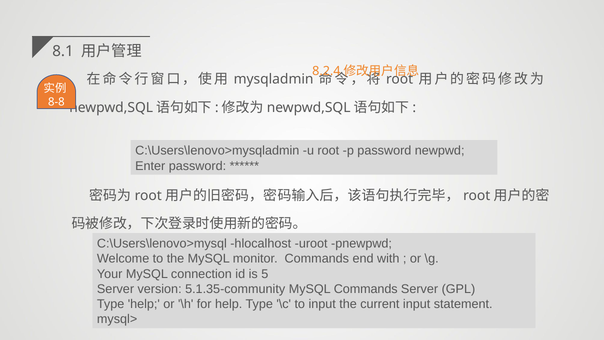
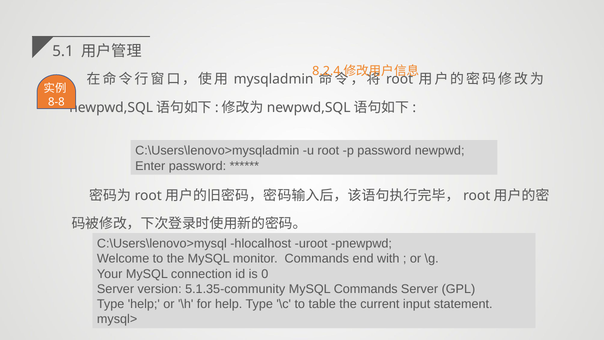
8.1: 8.1 -> 5.1 (63, 51)
5: 5 -> 0 (265, 274)
to input: input -> table (322, 304)
